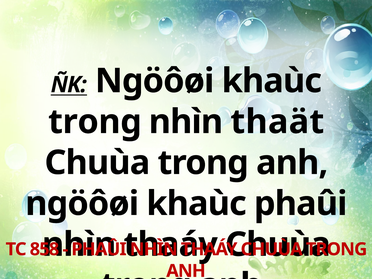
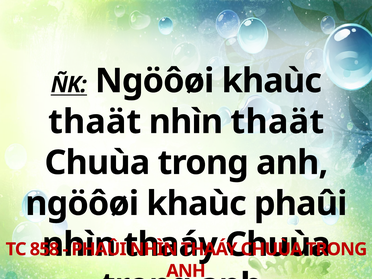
trong: trong -> thaät (95, 122)
